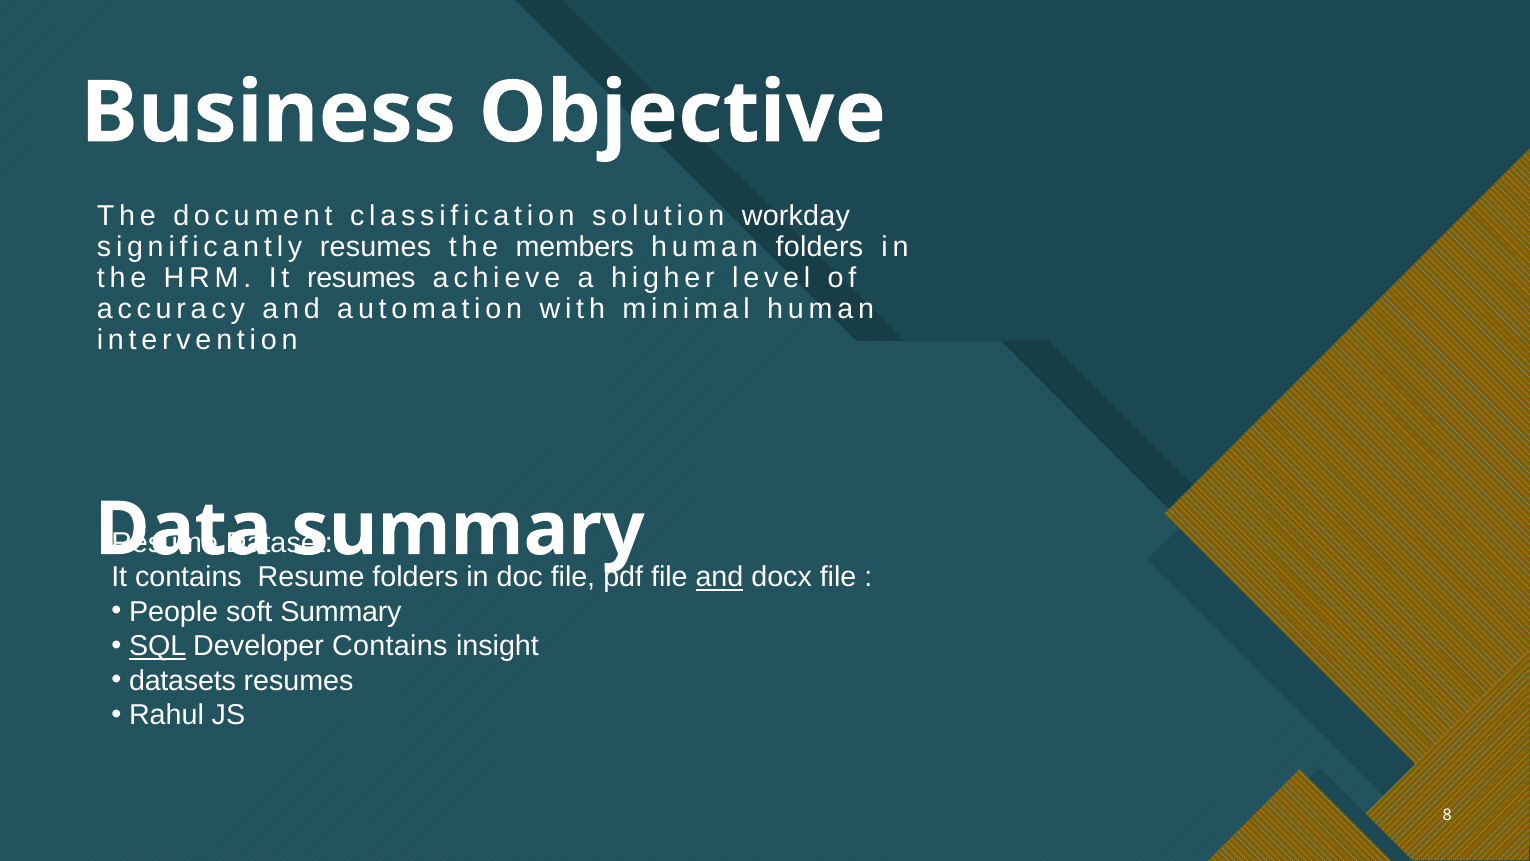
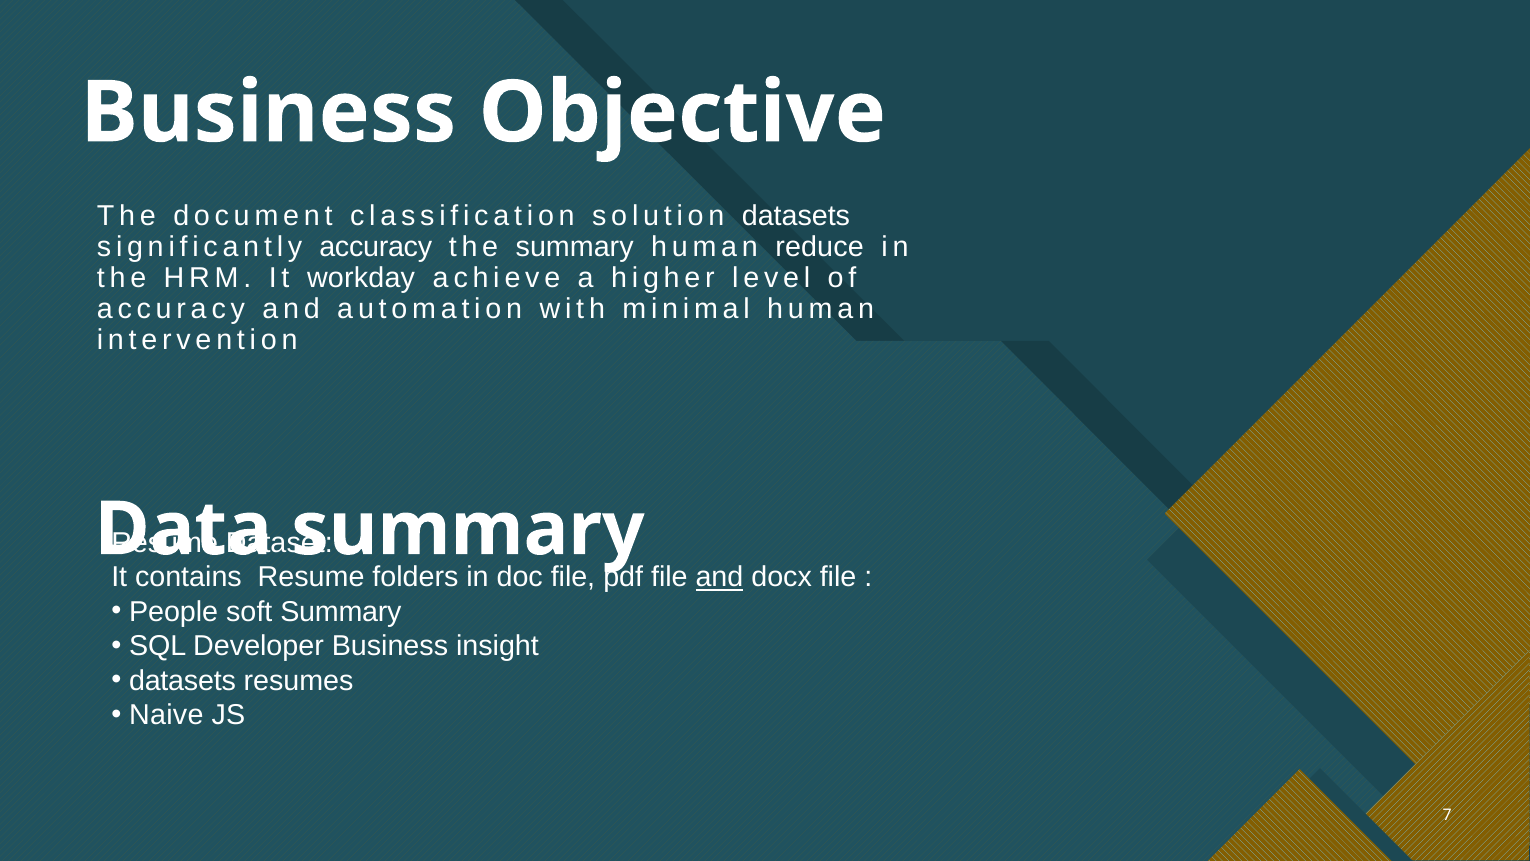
solution workday: workday -> datasets (796, 216)
significantly resumes: resumes -> accuracy (376, 247)
the members: members -> summary (575, 247)
human folders: folders -> reduce (820, 247)
It resumes: resumes -> workday (361, 278)
SQL underline: present -> none (158, 646)
Developer Contains: Contains -> Business (390, 646)
Rahul: Rahul -> Naive (166, 715)
8: 8 -> 7 (1447, 815)
